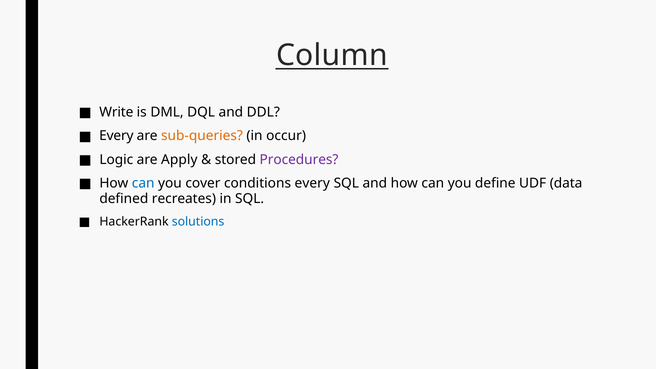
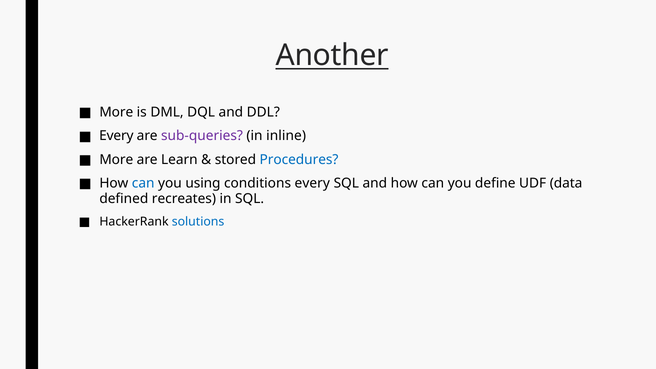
Column: Column -> Another (332, 55)
Write: Write -> More (116, 112)
sub-queries colour: orange -> purple (202, 136)
occur: occur -> inline (286, 136)
Logic: Logic -> More (116, 160)
Apply: Apply -> Learn (179, 160)
Procedures colour: purple -> blue (299, 160)
cover: cover -> using (203, 183)
